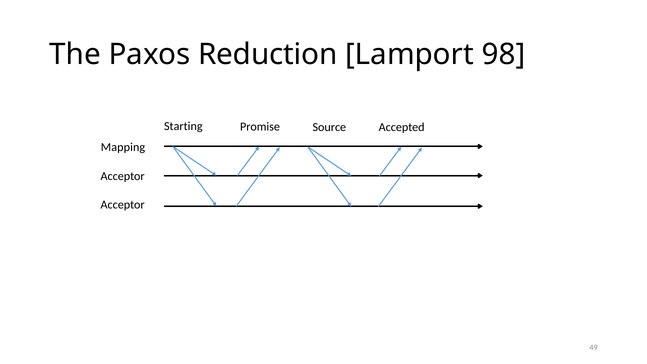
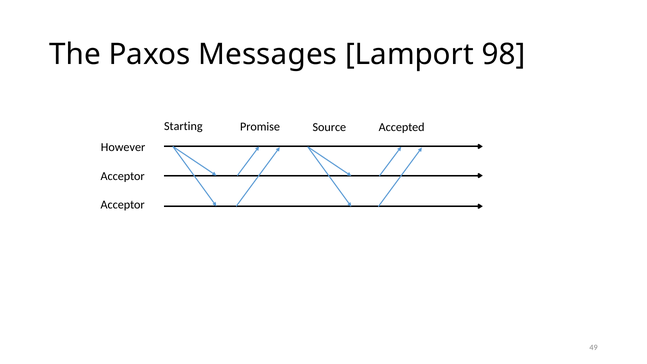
Reduction: Reduction -> Messages (268, 54)
Mapping: Mapping -> However (123, 147)
